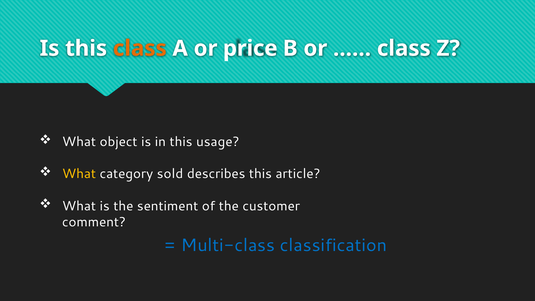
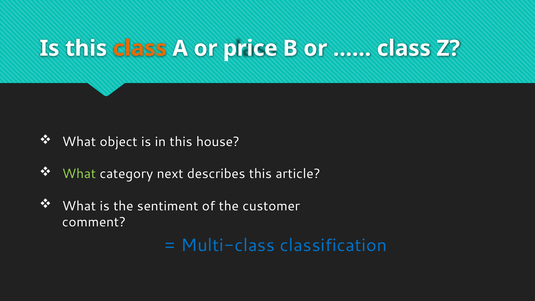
usage: usage -> house (218, 142)
What colour: yellow -> light green (79, 174)
sold: sold -> next (170, 174)
